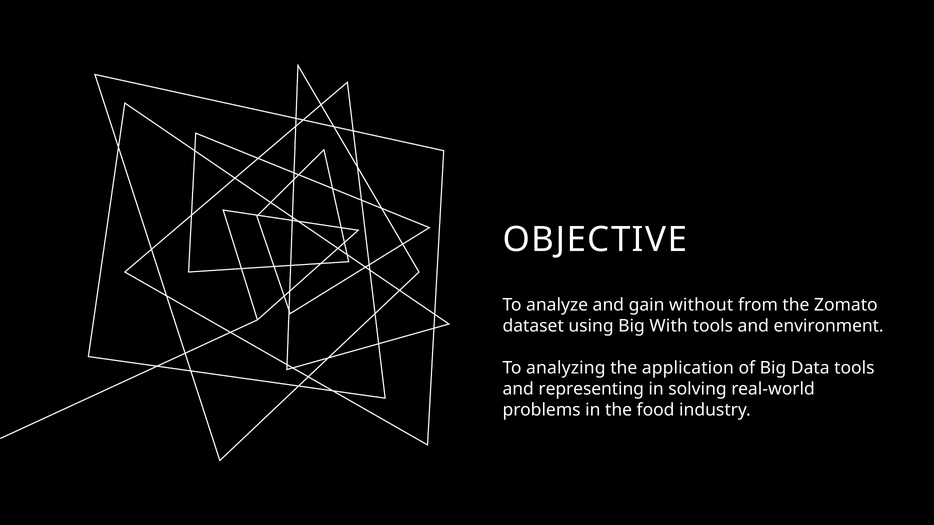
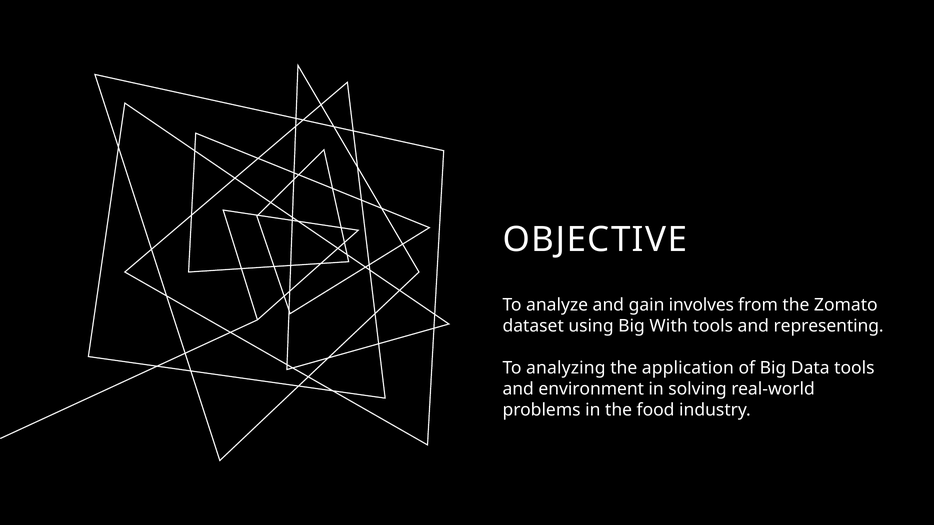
without: without -> involves (701, 305)
environment: environment -> representing (829, 326)
representing: representing -> environment (591, 389)
